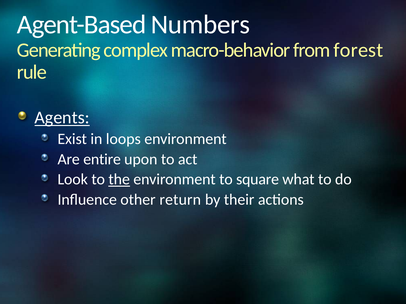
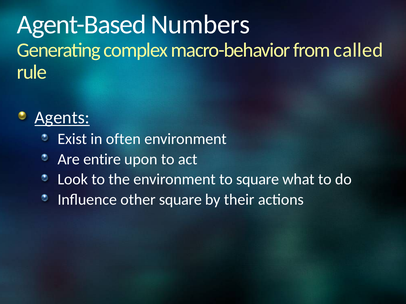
forest: forest -> called (358, 50)
loops: loops -> often (123, 139)
the underline: present -> none (119, 180)
other return: return -> square (180, 200)
